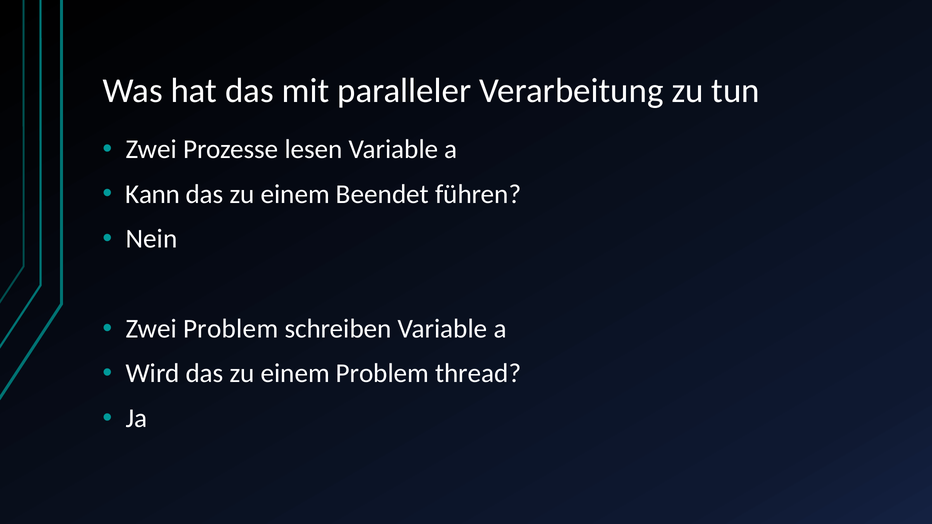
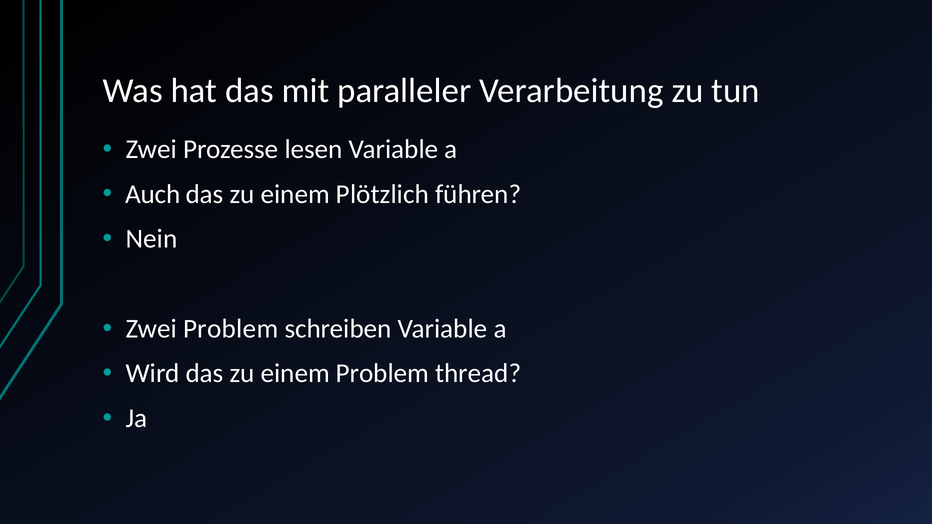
Kann: Kann -> Auch (153, 194)
Beendet: Beendet -> Plötzlich (382, 194)
